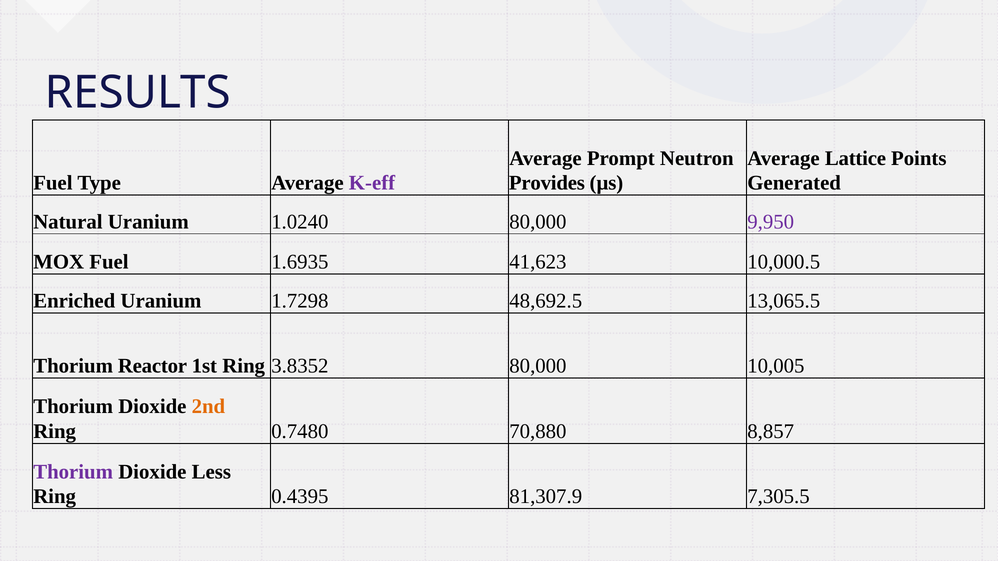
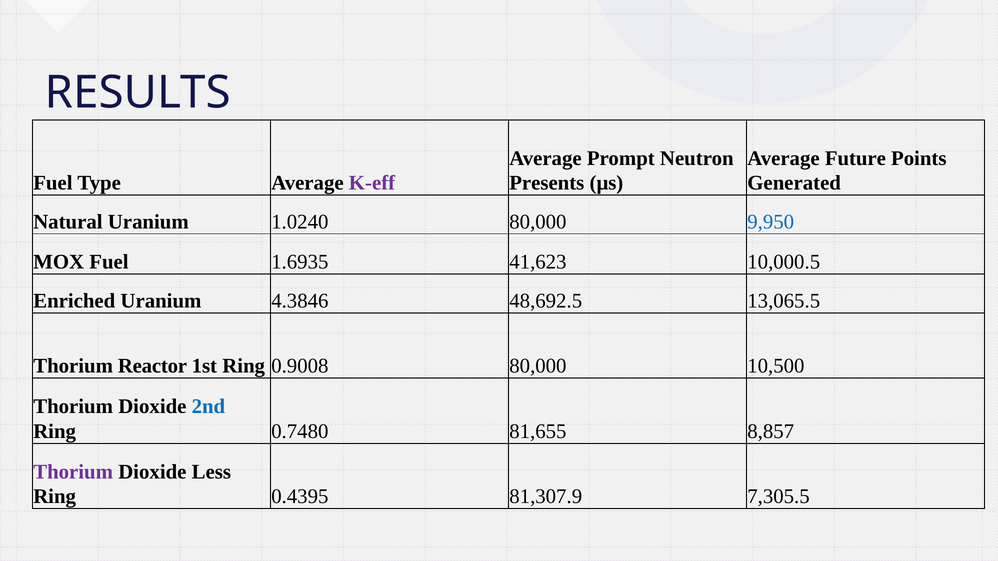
Lattice: Lattice -> Future (855, 158)
Provides: Provides -> Presents (547, 183)
9,950 colour: purple -> blue (771, 222)
1.7298: 1.7298 -> 4.3846 (300, 301)
3.8352: 3.8352 -> 0.9008 (300, 366)
10,005: 10,005 -> 10,500 (776, 366)
2nd colour: orange -> blue (208, 407)
70,880: 70,880 -> 81,655 (538, 432)
